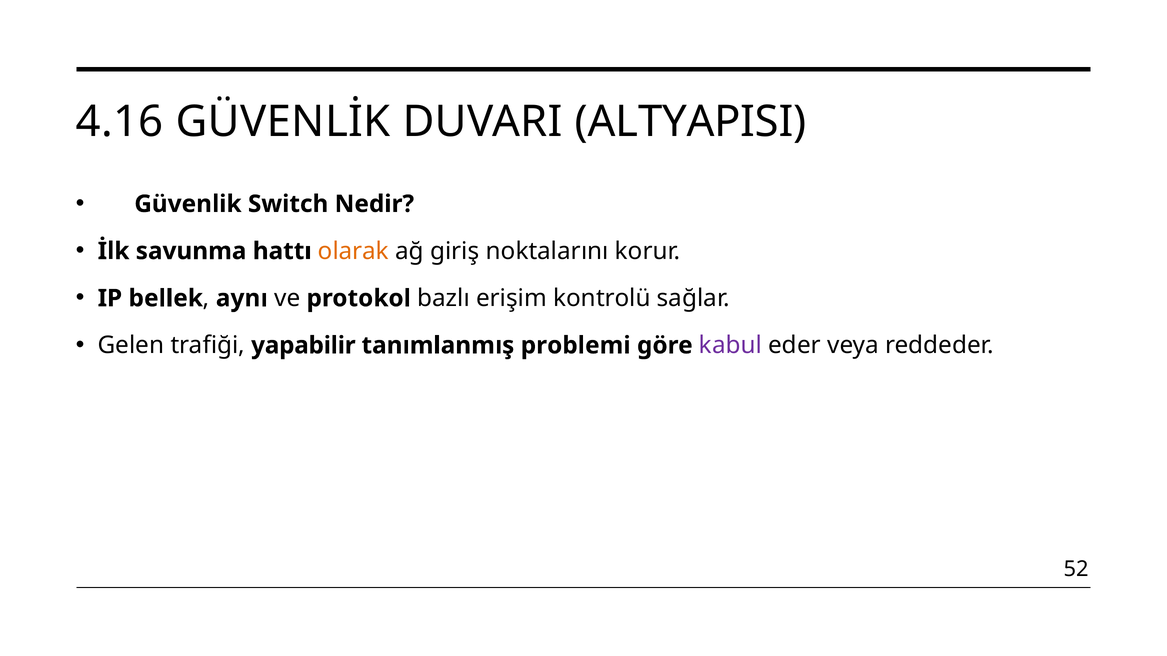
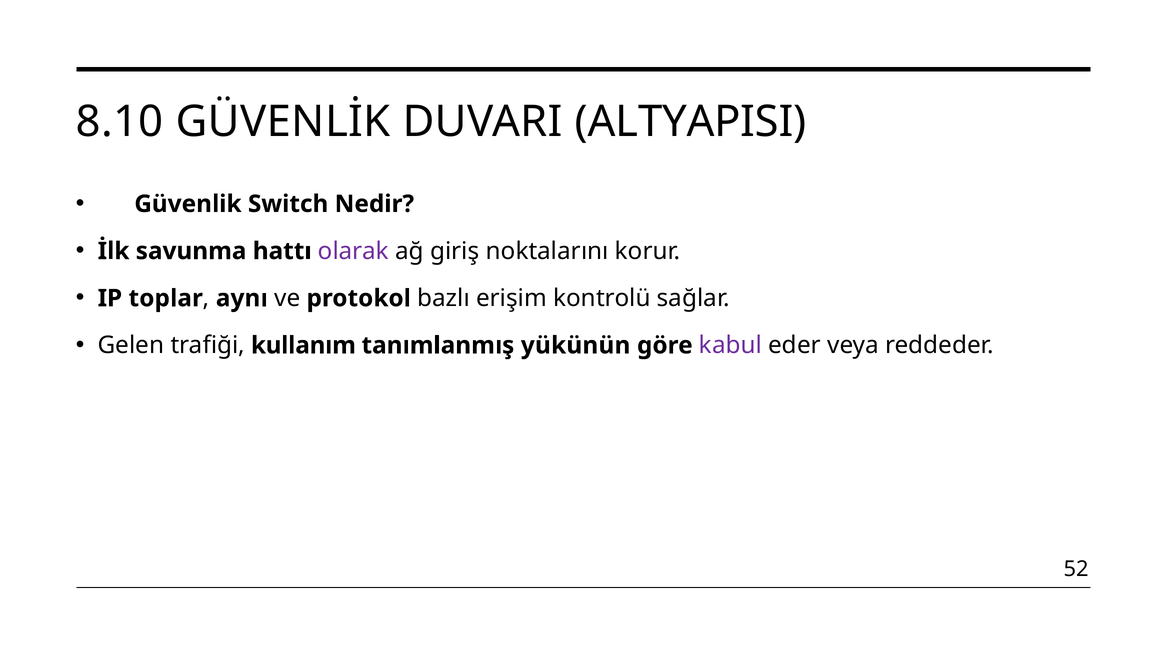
4.16: 4.16 -> 8.10 (120, 122)
olarak colour: orange -> purple (353, 251)
bellek: bellek -> toplar (166, 298)
yapabilir: yapabilir -> kullanım (303, 346)
problemi: problemi -> yükünün (576, 346)
